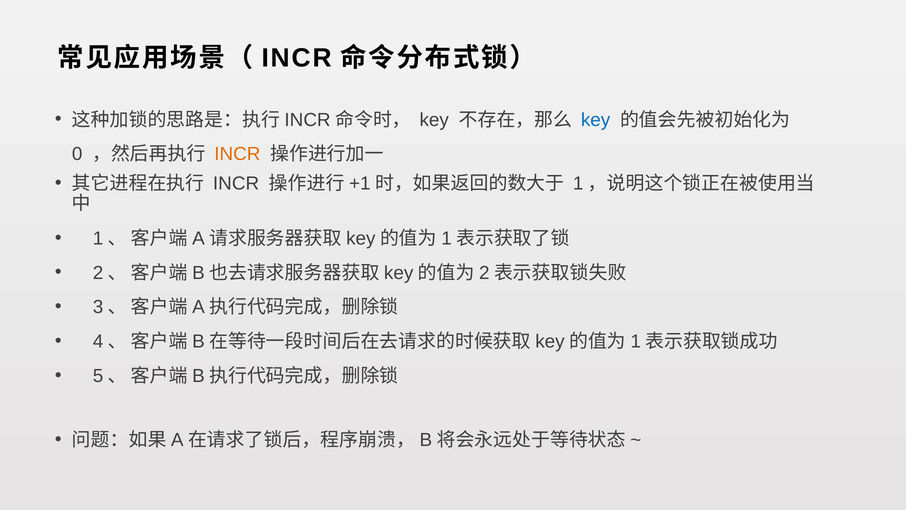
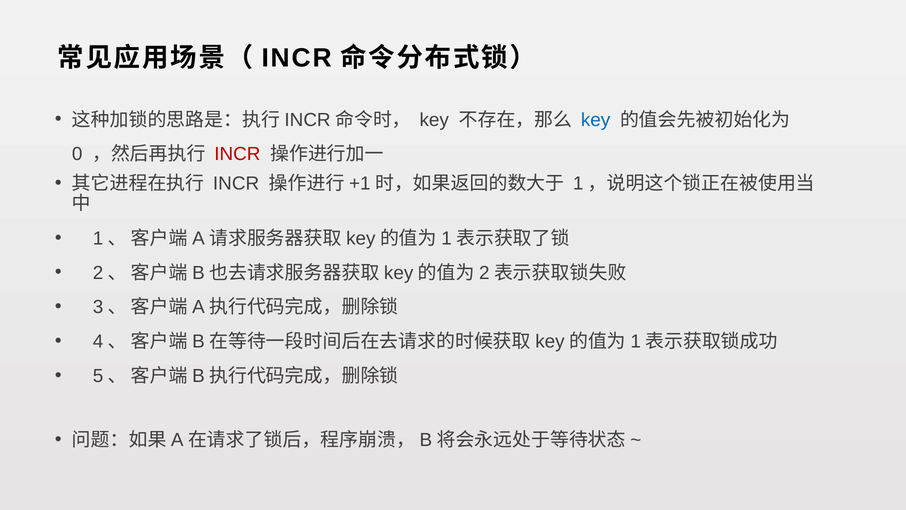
INCR colour: orange -> red (237, 154)
